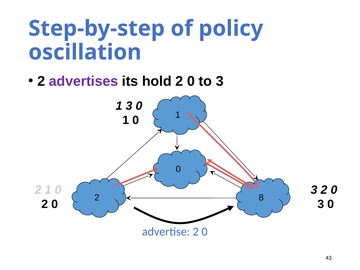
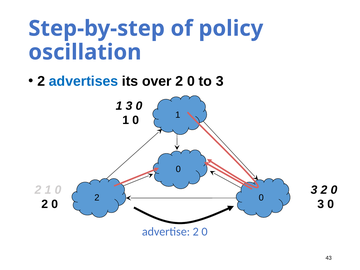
advertises colour: purple -> blue (84, 81)
hold: hold -> over (157, 81)
8: 8 -> 0 (261, 198)
